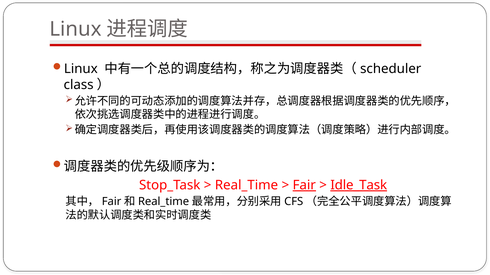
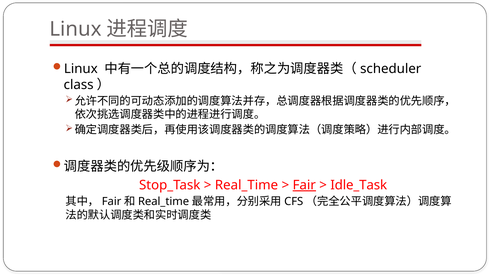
Idle_Task underline: present -> none (359, 186)
